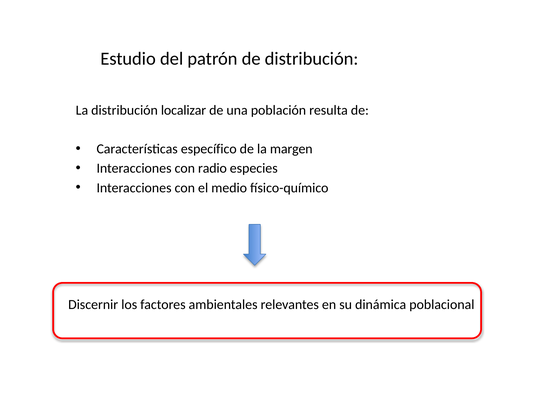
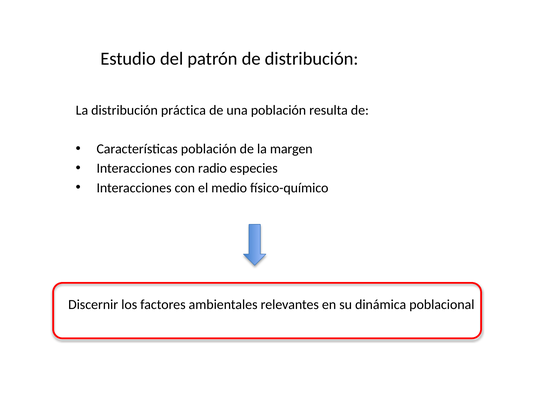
localizar: localizar -> práctica (183, 110)
Características específico: específico -> población (209, 149)
